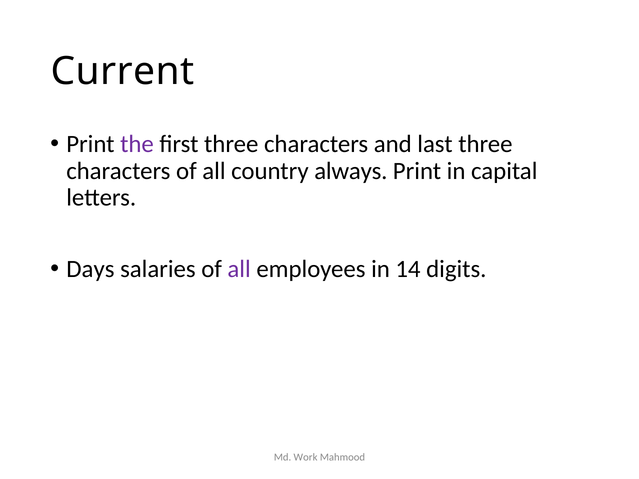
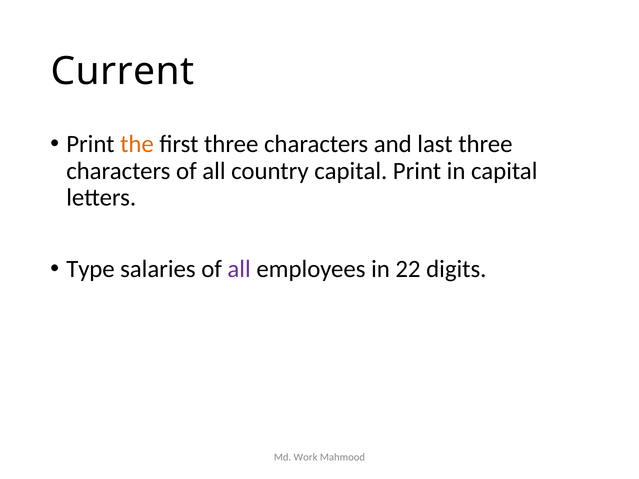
the colour: purple -> orange (137, 144)
country always: always -> capital (351, 171)
Days: Days -> Type (90, 269)
14: 14 -> 22 (408, 269)
